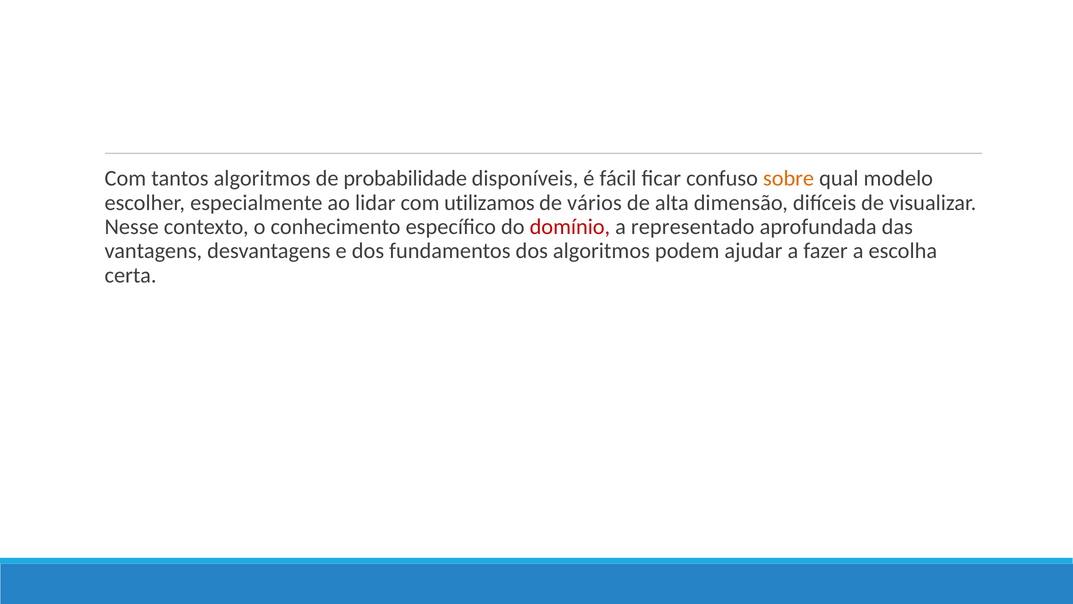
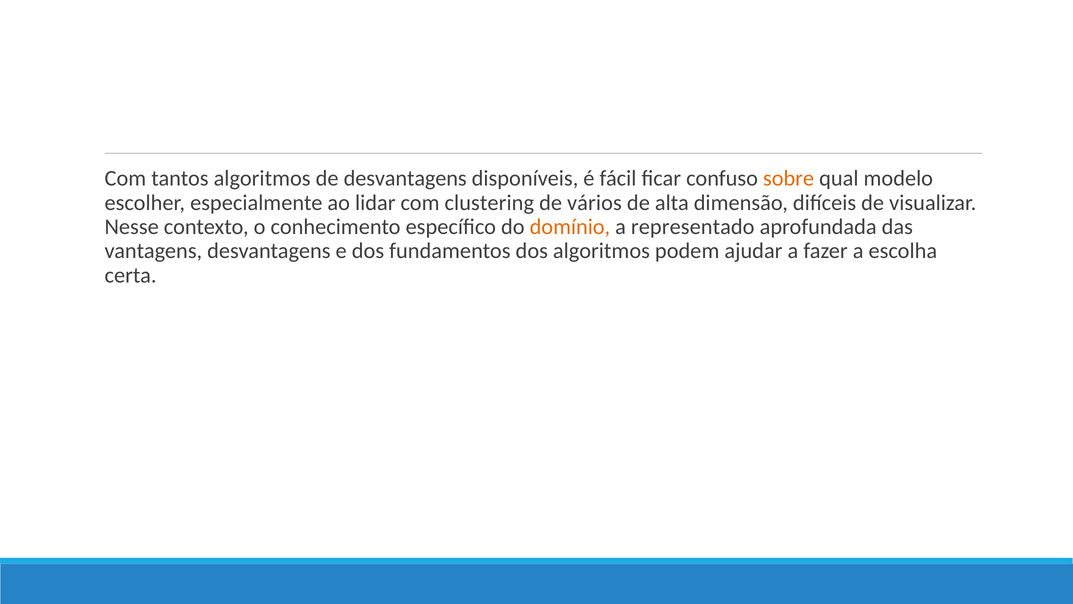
de probabilidade: probabilidade -> desvantagens (405, 178)
utilizamos: utilizamos -> clustering (489, 203)
domínio colour: red -> orange (570, 227)
